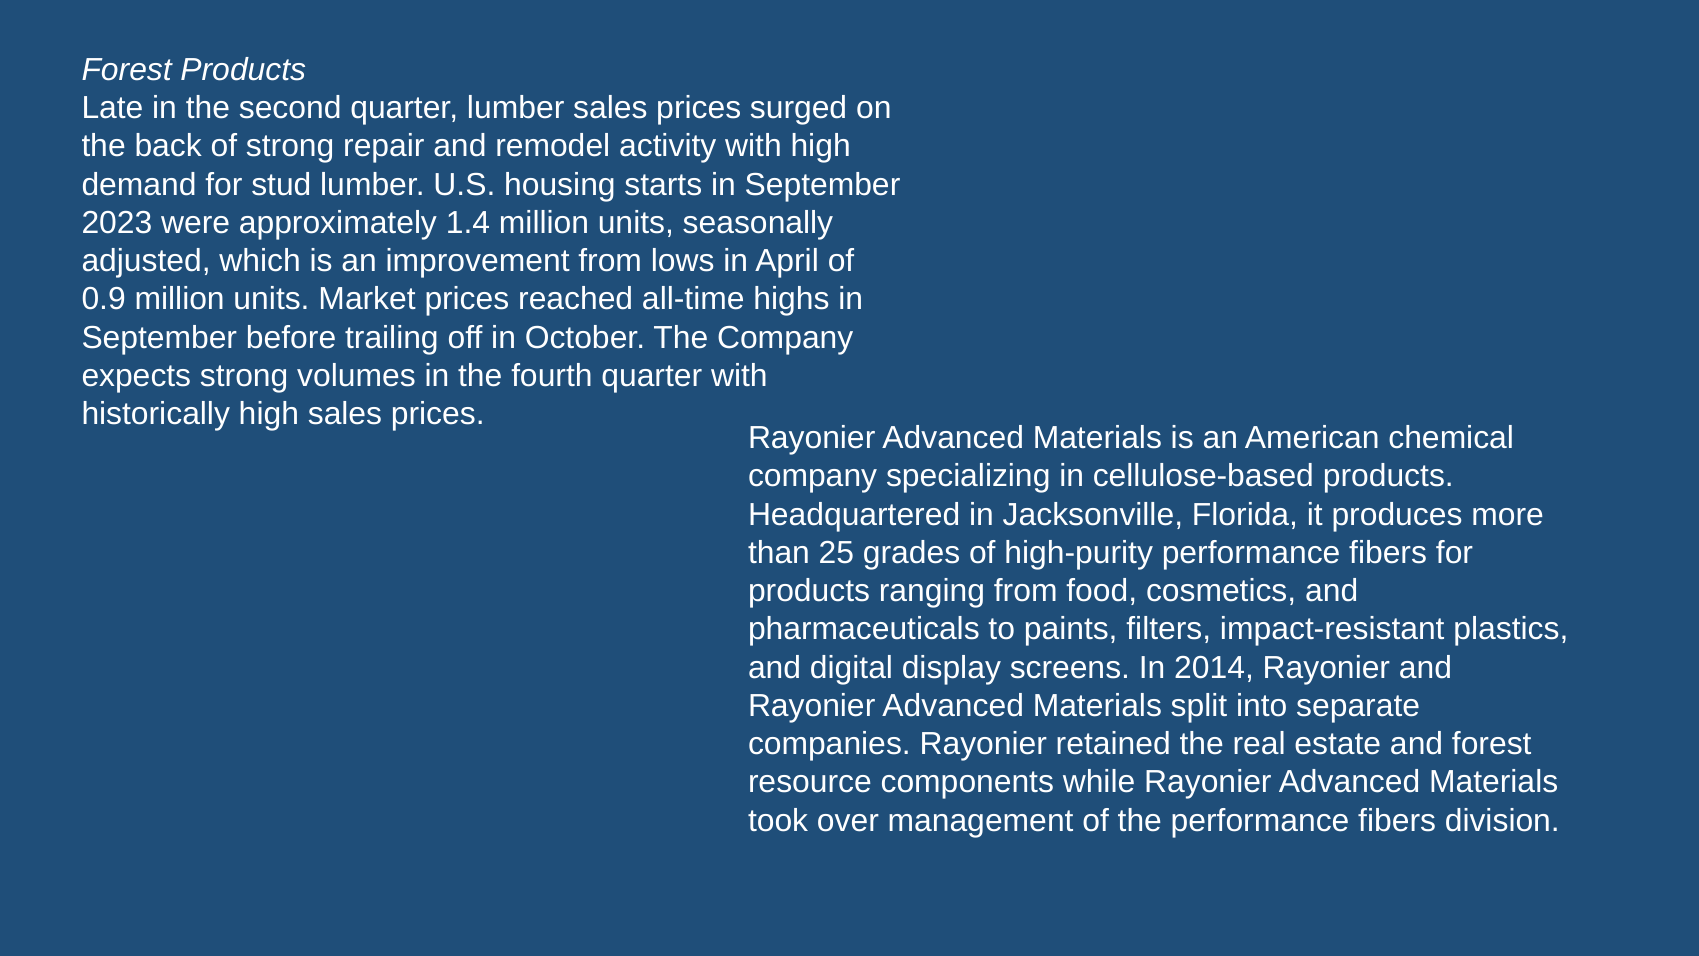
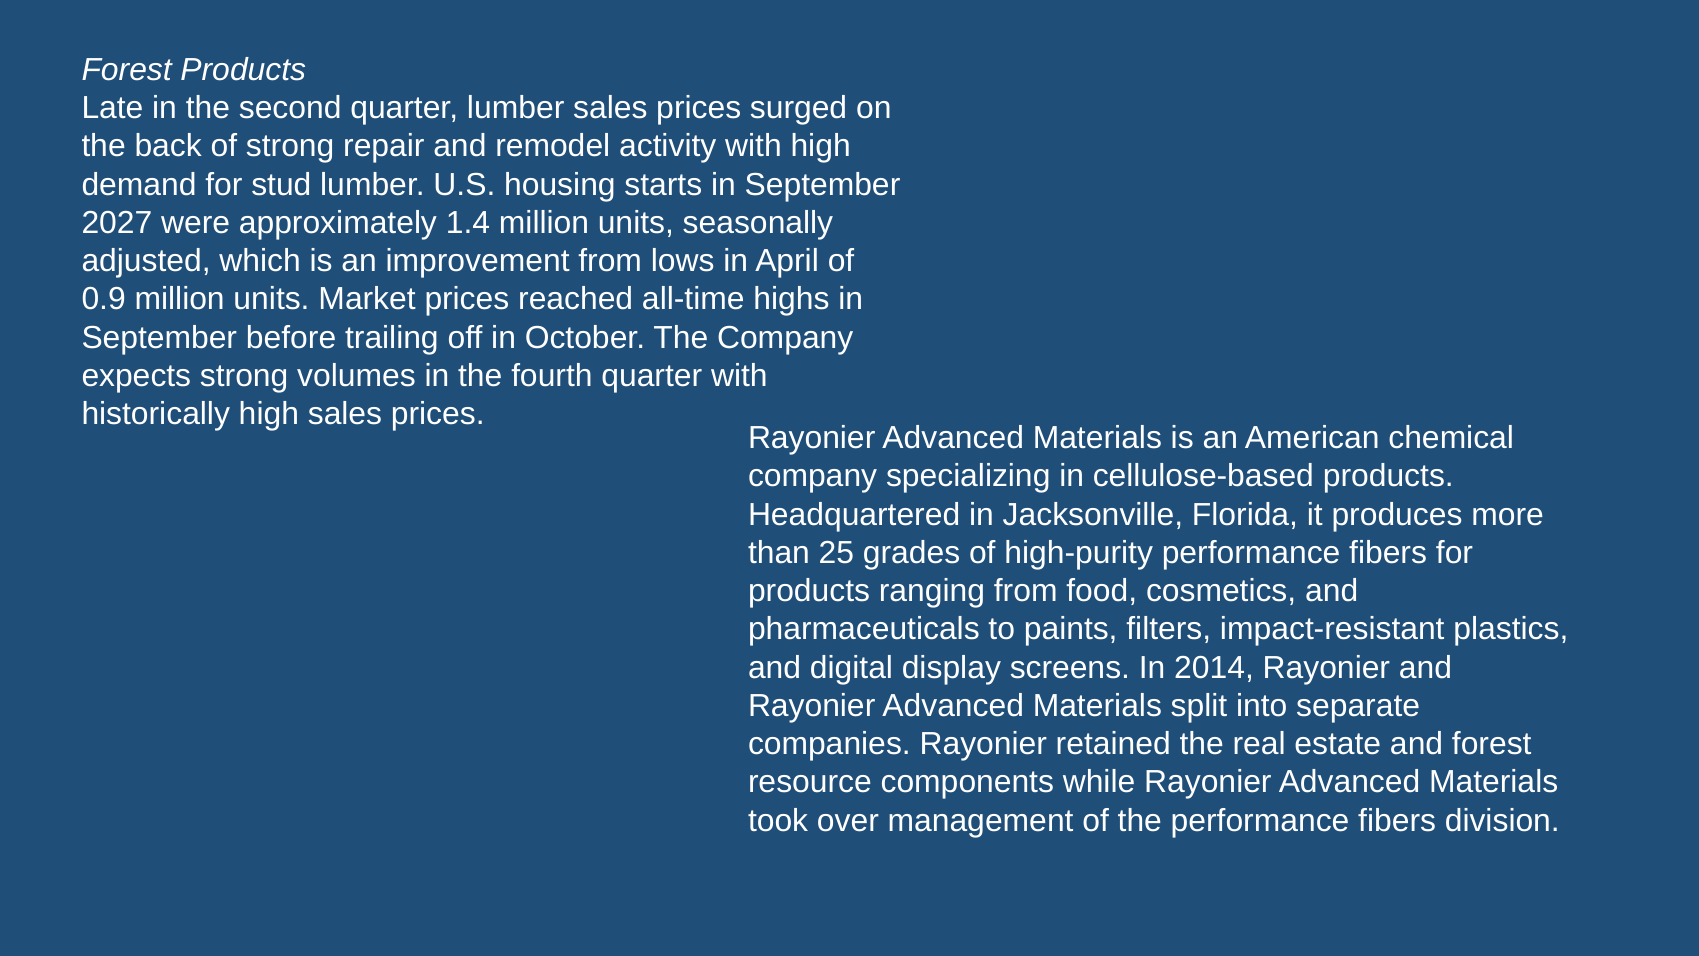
2023: 2023 -> 2027 (117, 223)
